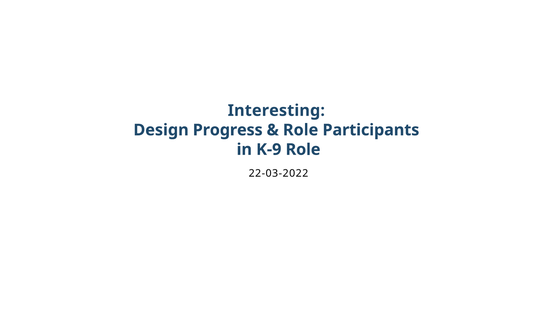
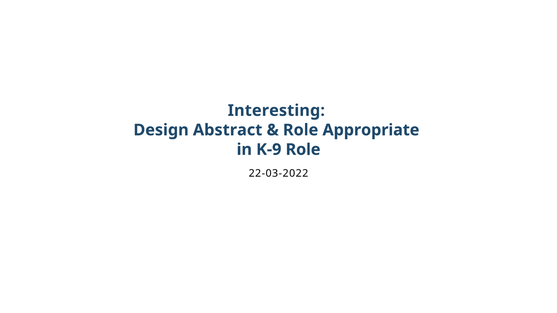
Progress: Progress -> Abstract (228, 130)
Participants: Participants -> Appropriate (371, 130)
